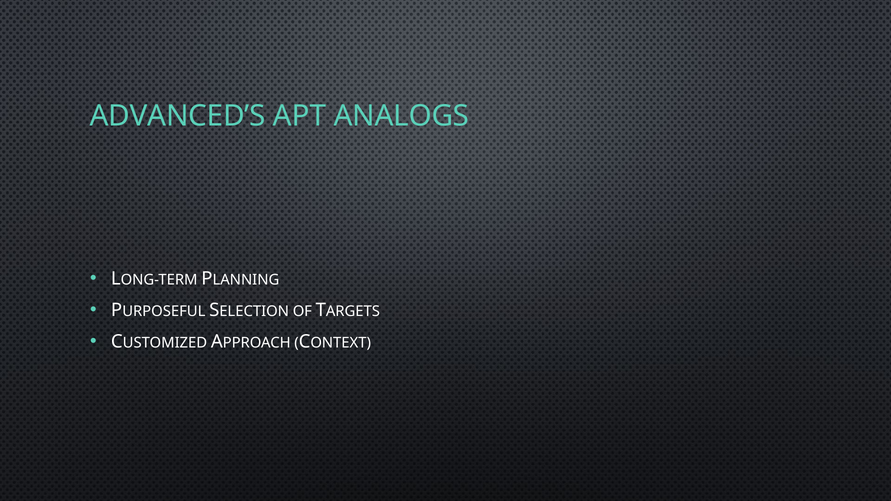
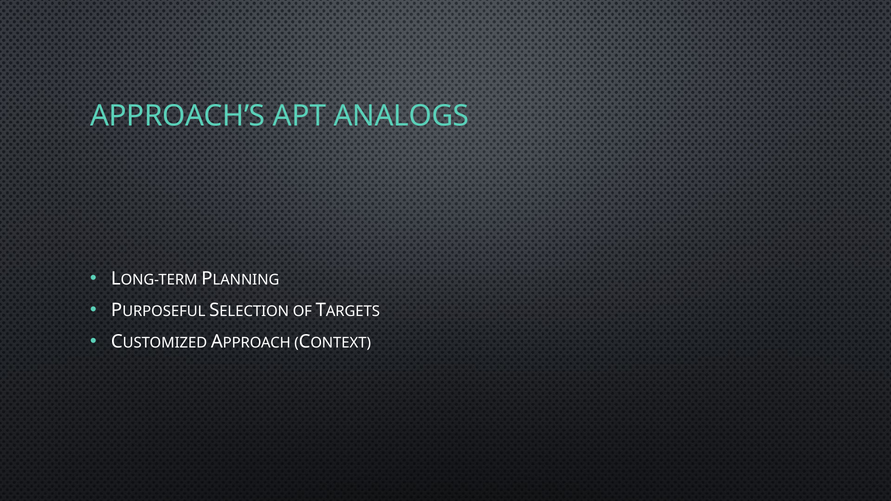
ADVANCED’S: ADVANCED’S -> APPROACH’S (178, 116)
